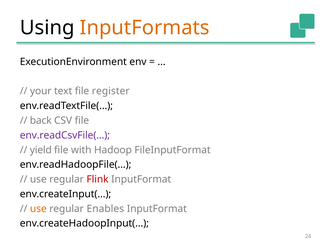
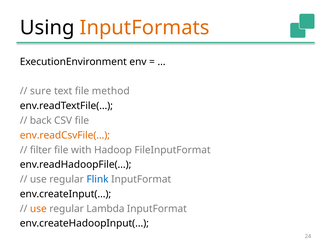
your: your -> sure (41, 91)
register: register -> method (111, 91)
env.readCsvFile(… colour: purple -> orange (65, 135)
yield: yield -> filter (41, 150)
Flink colour: red -> blue (98, 179)
Enables: Enables -> Lambda (105, 209)
